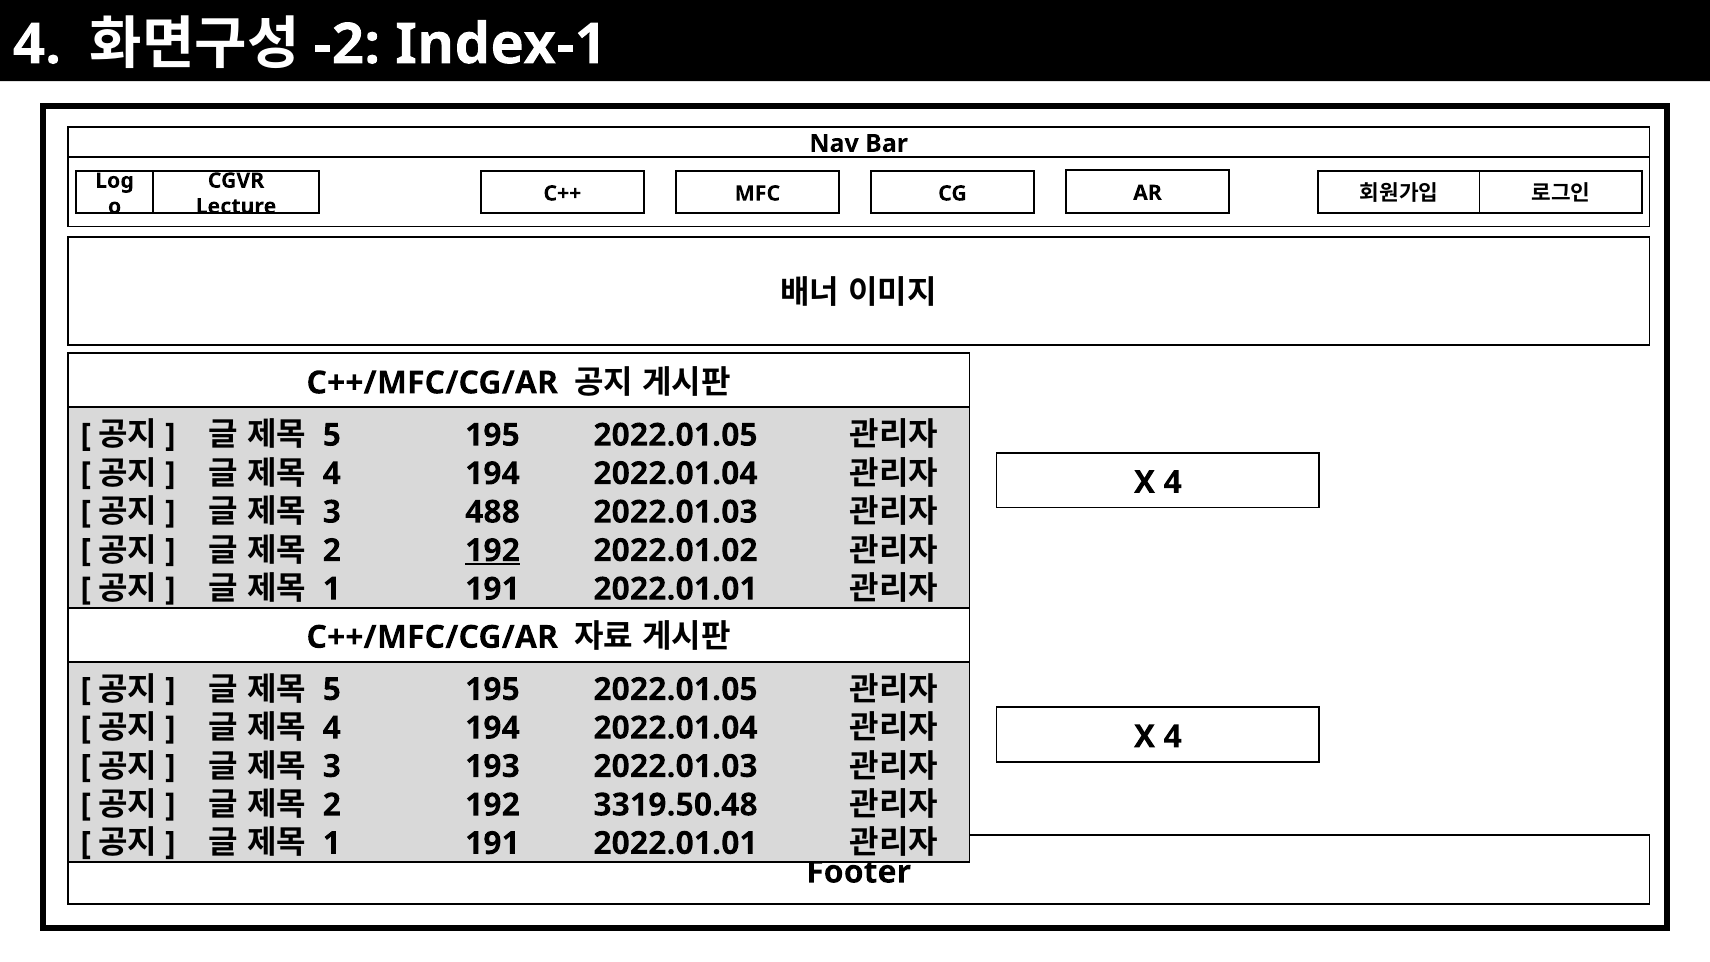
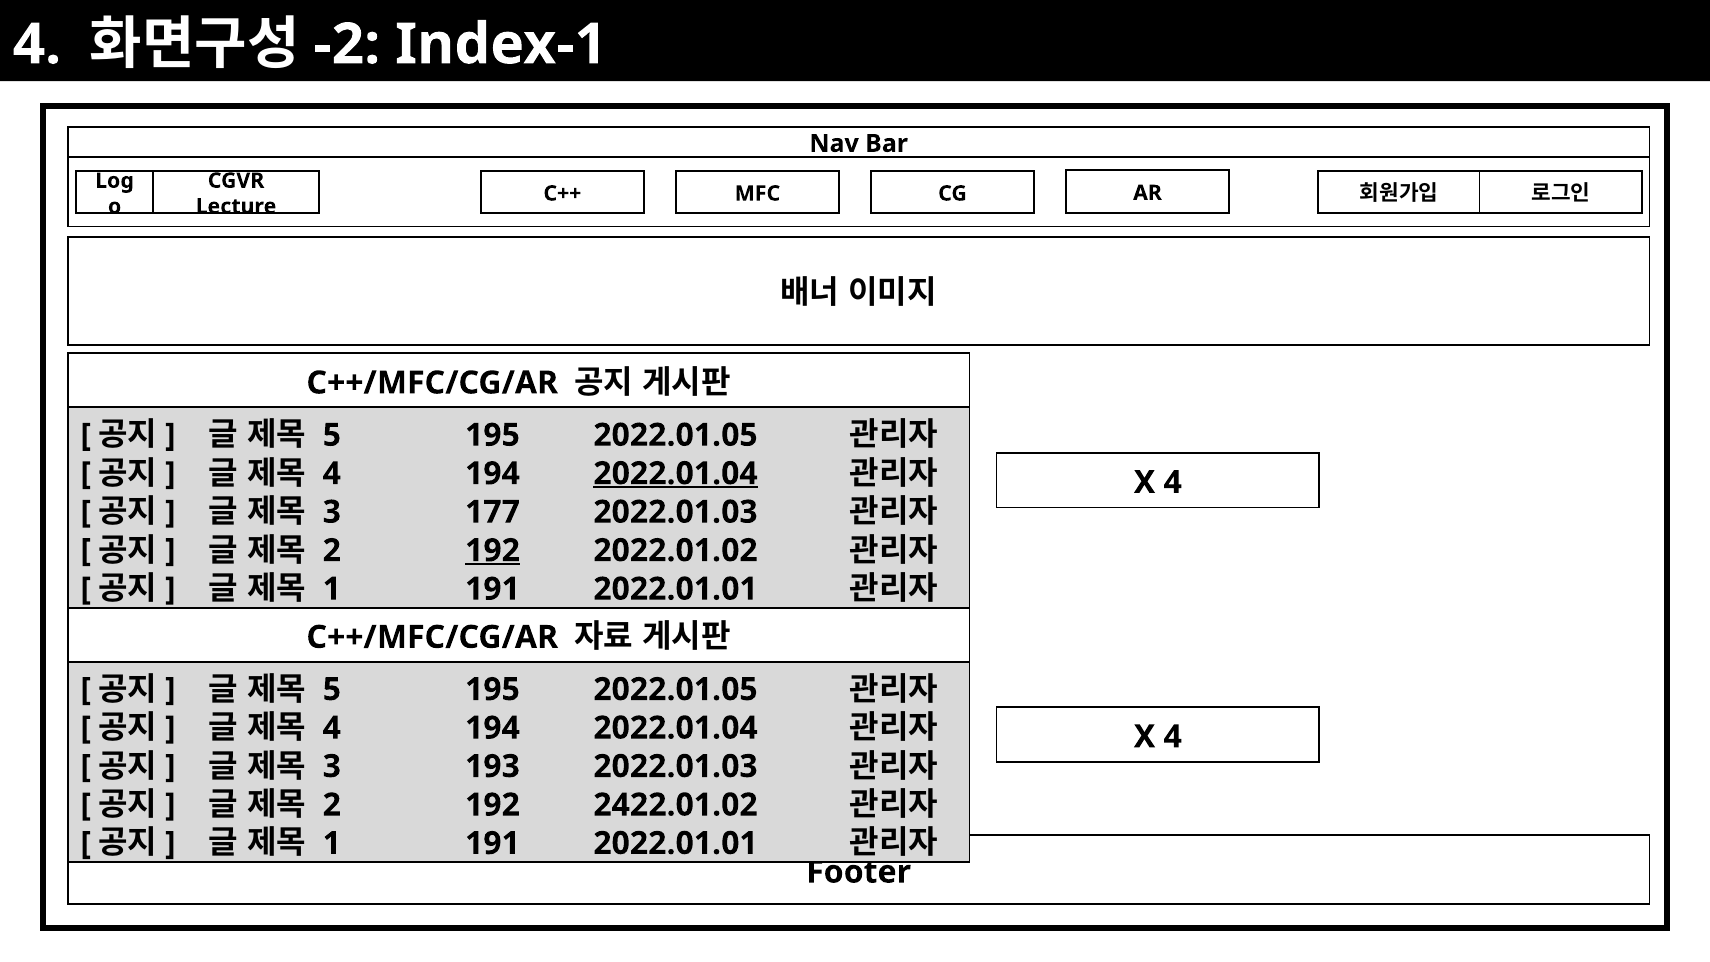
2022.01.04 underline: none -> present (676, 474)
488: 488 -> 177 (493, 512)
3319.50.48: 3319.50.48 -> 2422.01.02 (676, 805)
